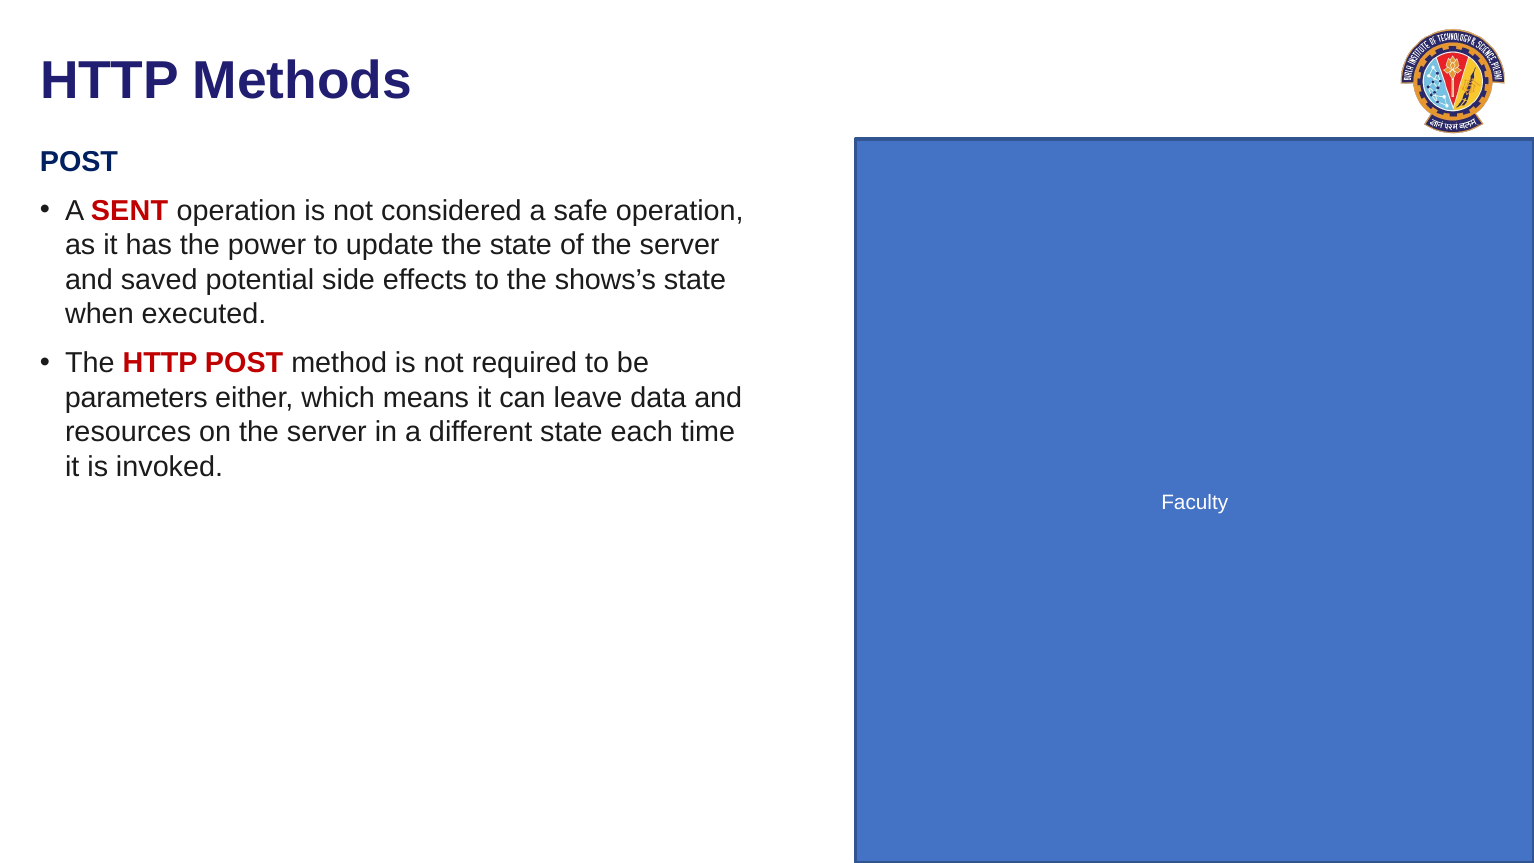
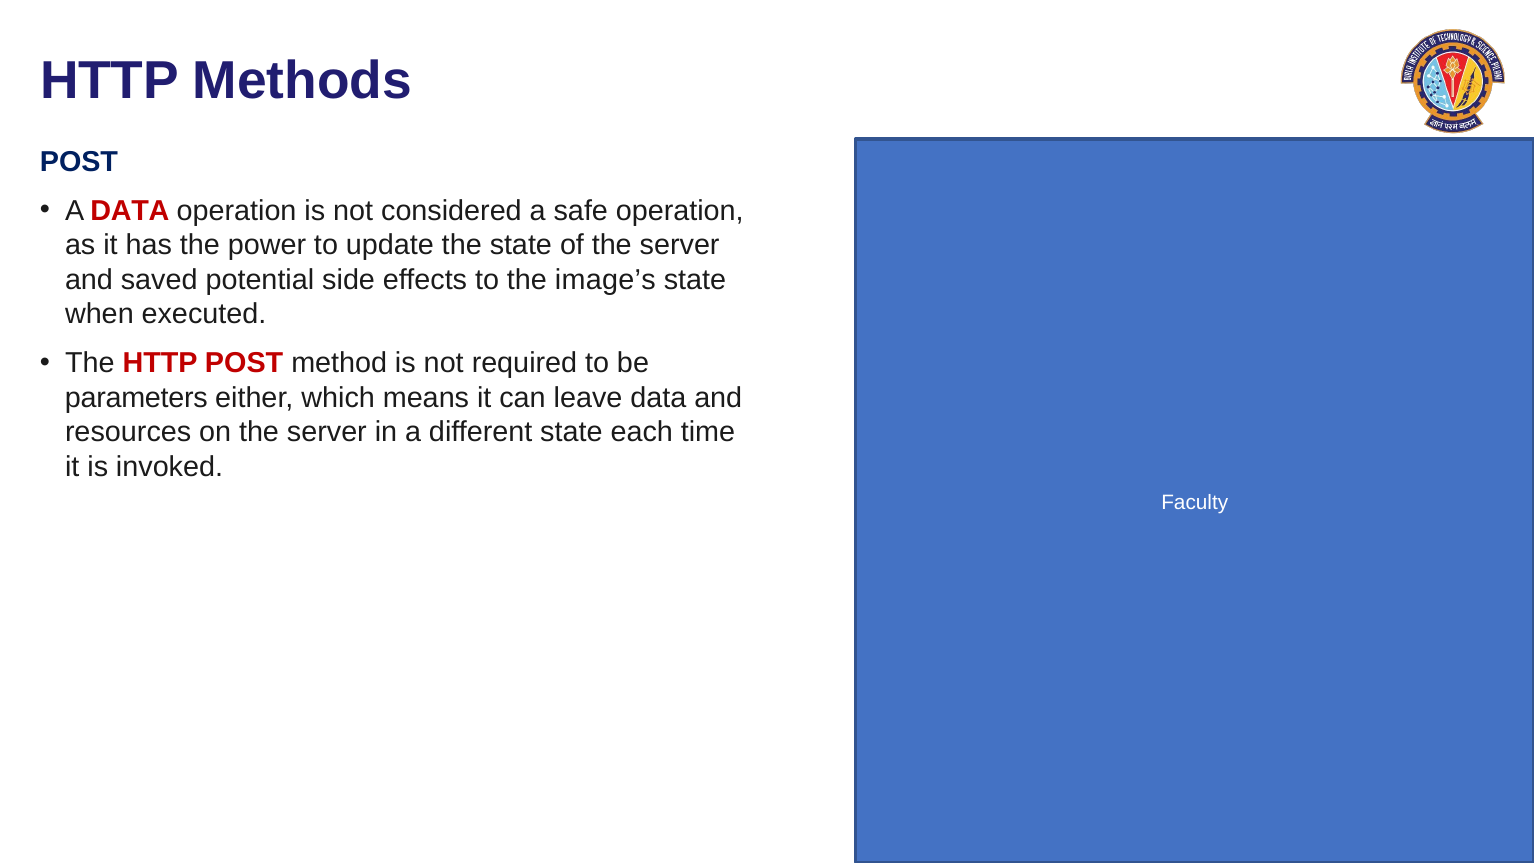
A SENT: SENT -> DATA (130, 211)
shows’s: shows’s -> image’s (605, 280)
